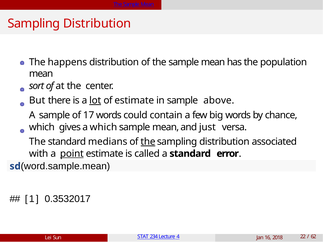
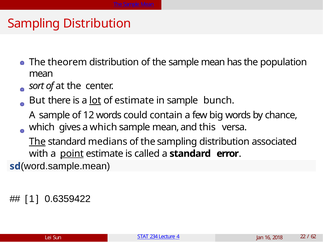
happens: happens -> theorem (67, 62)
above: above -> bunch (219, 101)
17: 17 -> 12 (89, 115)
just: just -> this (207, 127)
The underline: none -> present (37, 142)
the underline: present -> none (148, 142)
0.3532017: 0.3532017 -> 0.6359422 (68, 199)
